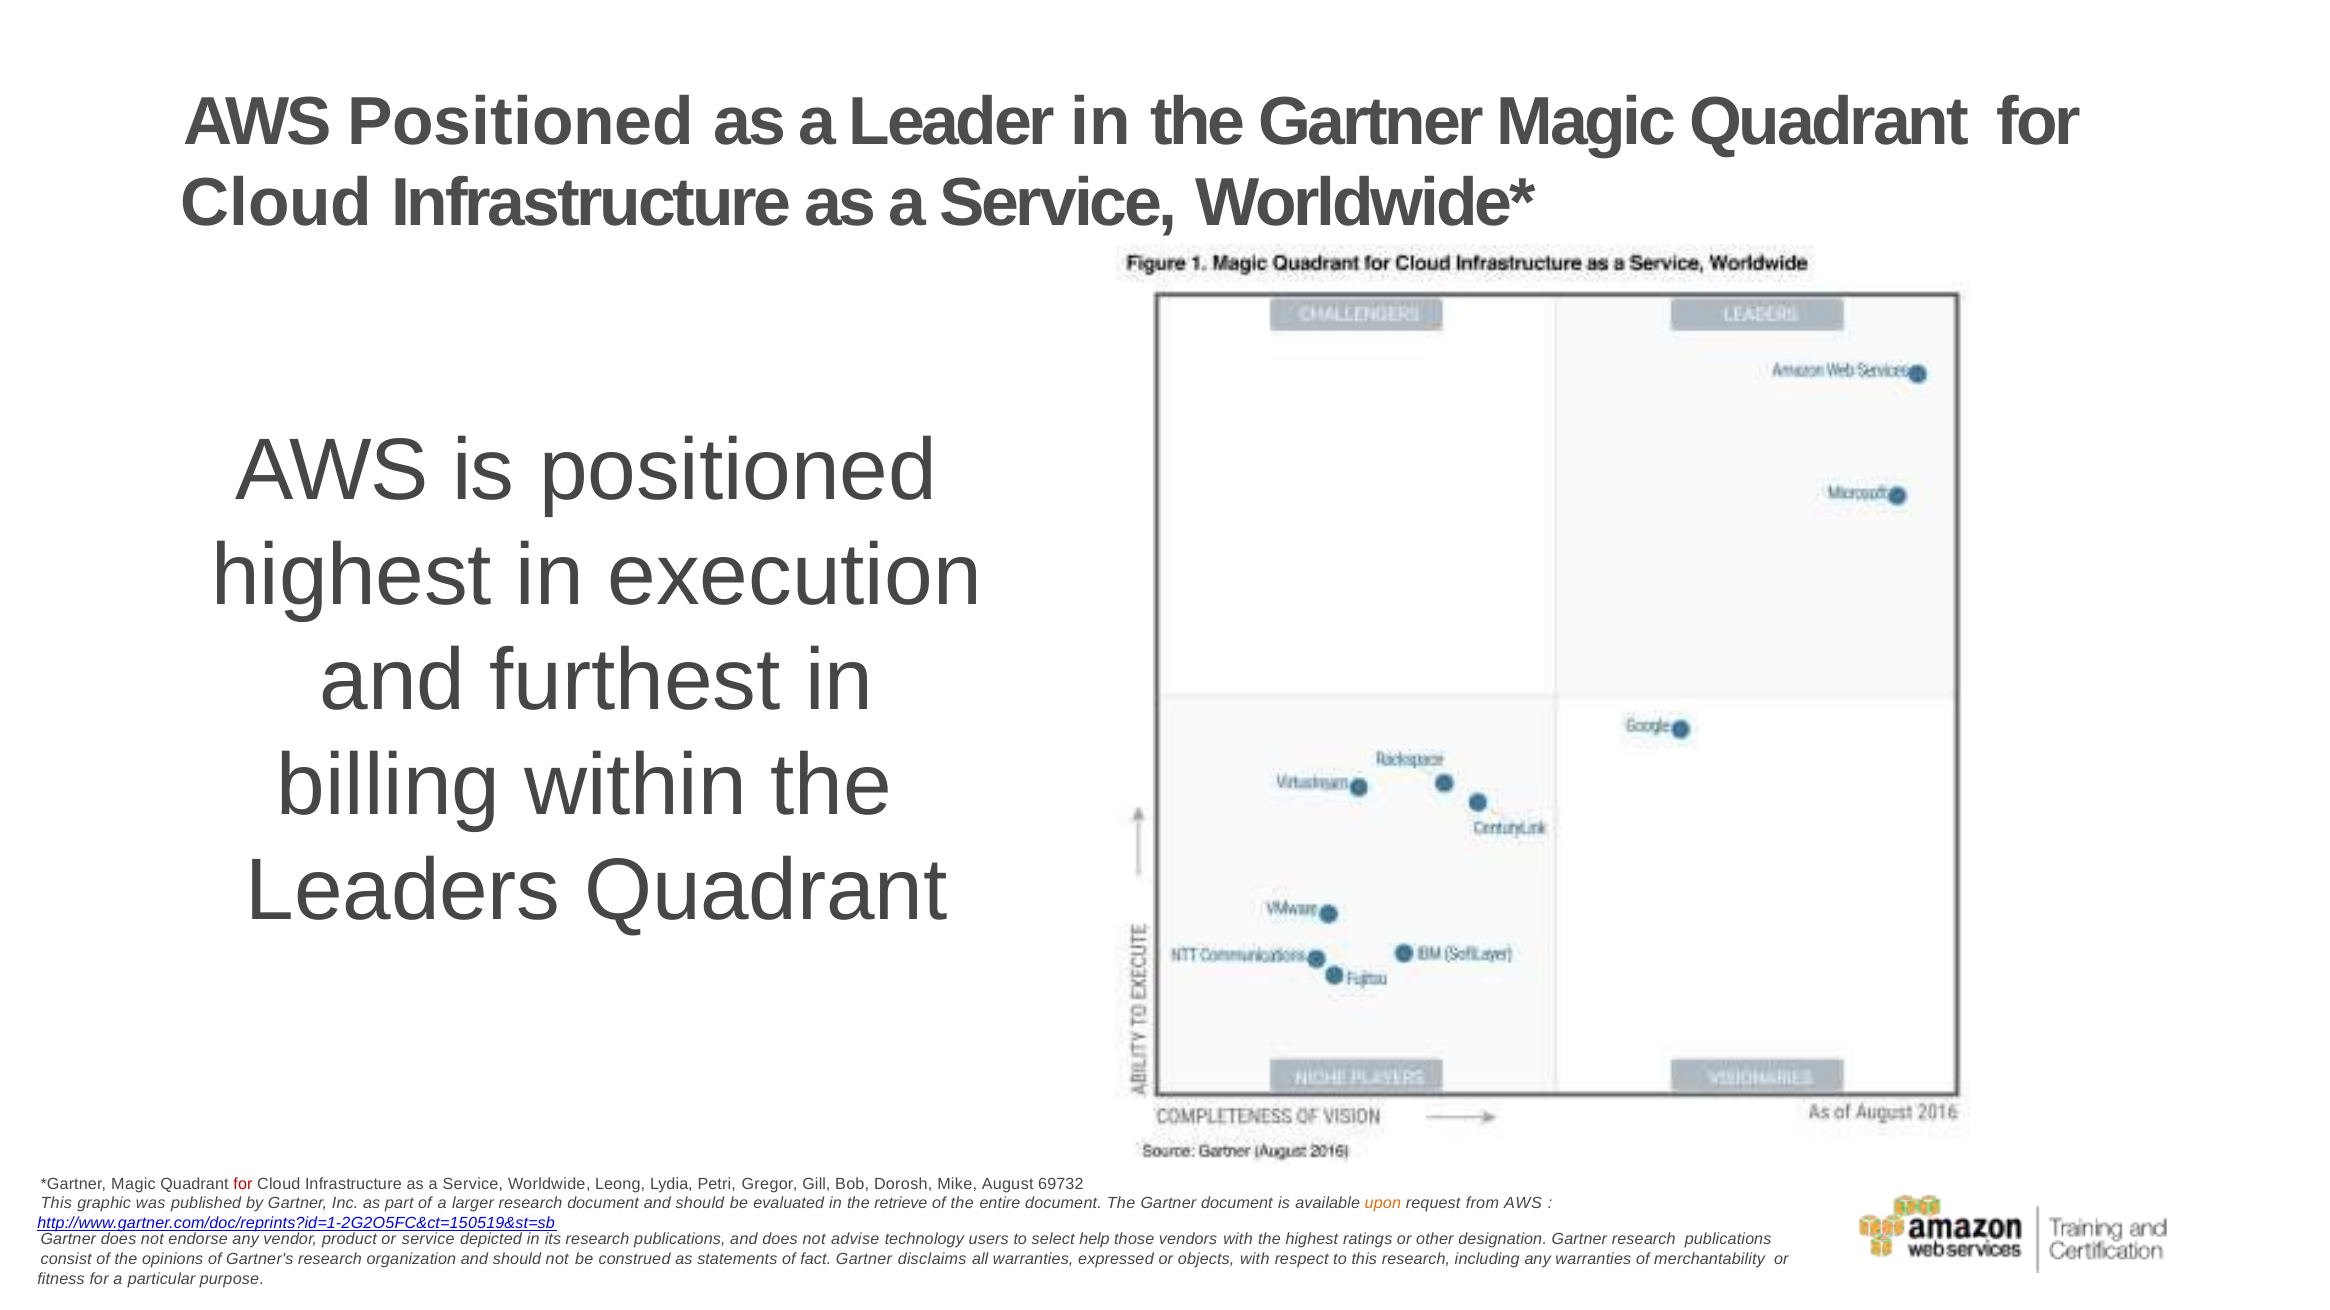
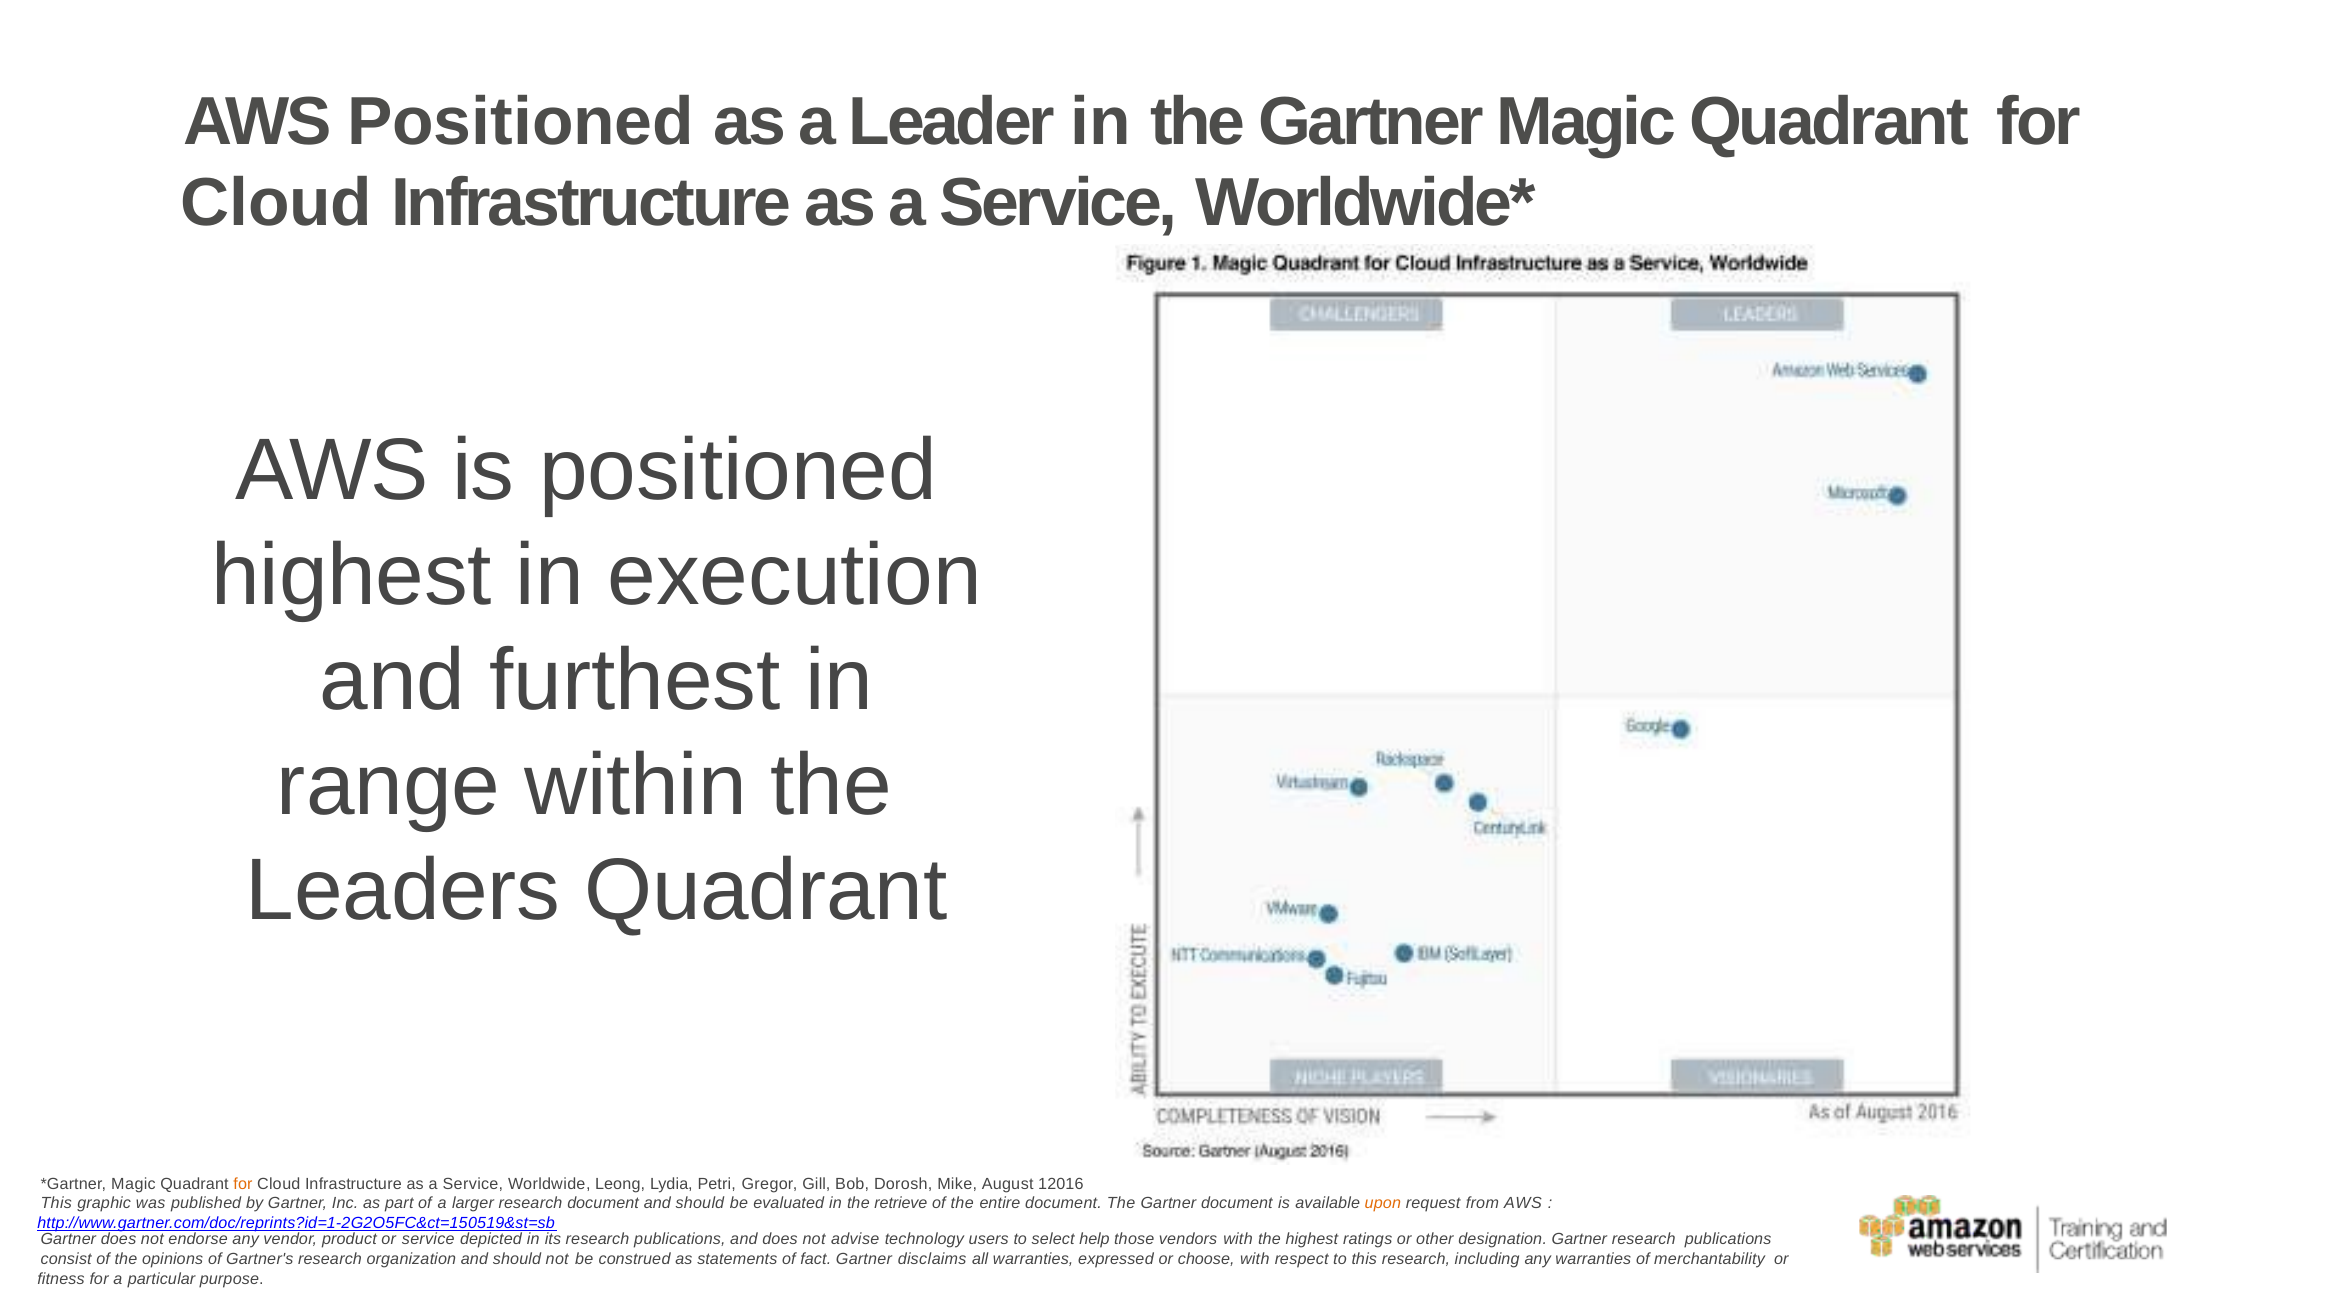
billing: billing -> range (389, 786)
for colour: red -> orange (243, 1185)
69732: 69732 -> 12016 (1061, 1185)
objects: objects -> choose (1206, 1260)
